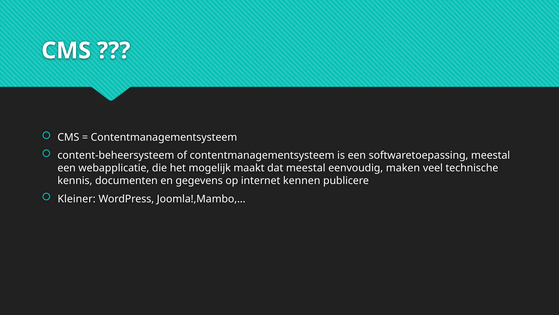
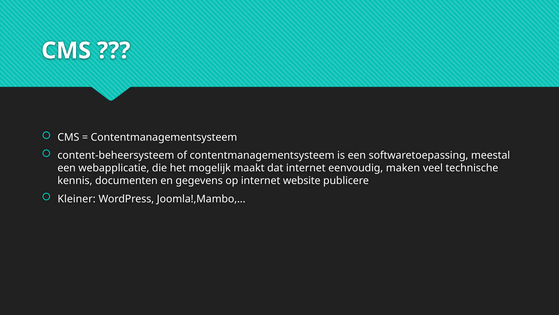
dat meestal: meestal -> internet (306, 168)
kennen: kennen -> website (302, 180)
